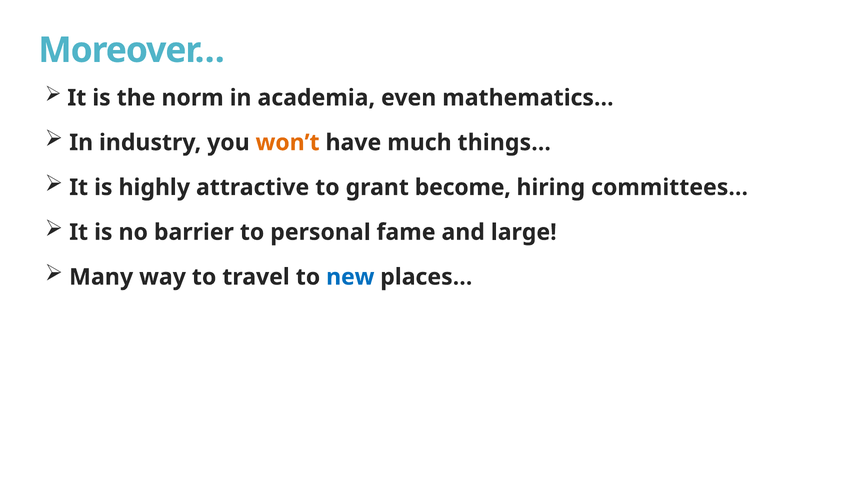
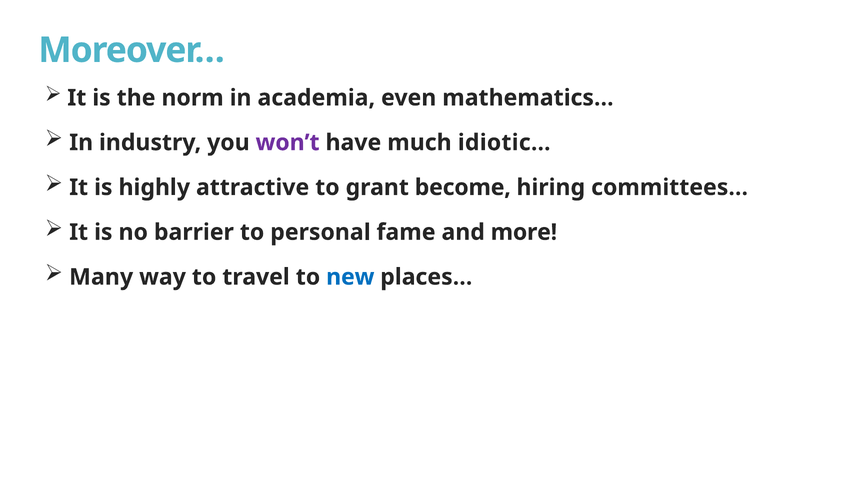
won’t colour: orange -> purple (288, 143)
things…: things… -> idiotic… (504, 143)
large: large -> more (524, 232)
